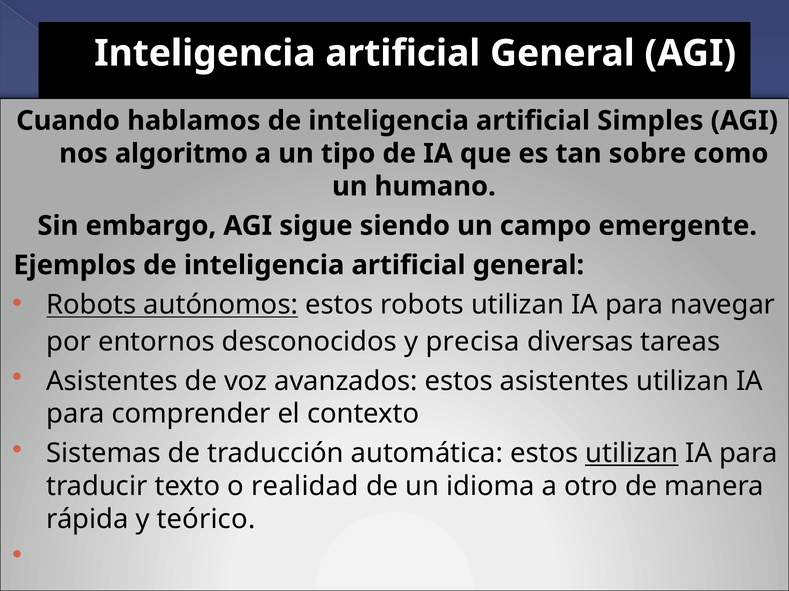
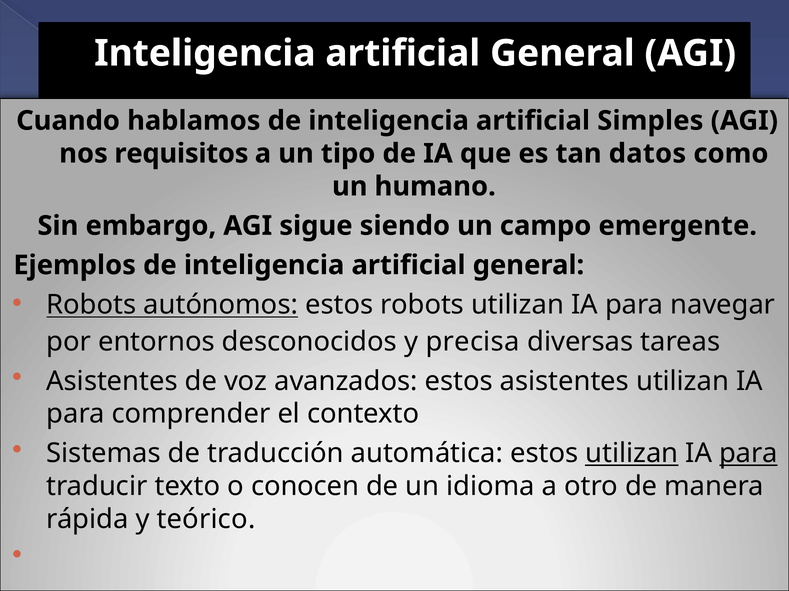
algoritmo: algoritmo -> requisitos (181, 154)
sobre: sobre -> datos (647, 154)
para underline: none -> present (748, 454)
realidad: realidad -> conocen (305, 487)
